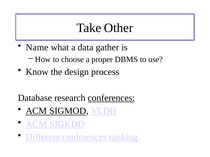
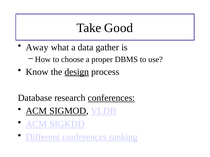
Other: Other -> Good (119, 28)
Name: Name -> Away (37, 48)
design underline: none -> present (77, 72)
